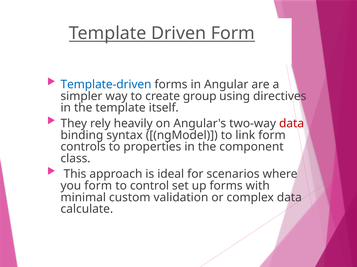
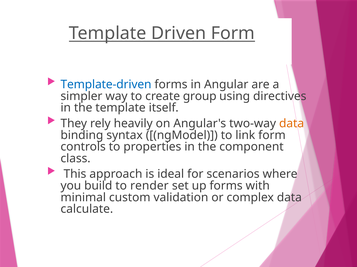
data colour: red -> orange (292, 124)
you form: form -> build (98, 186)
control: control -> render (149, 186)
